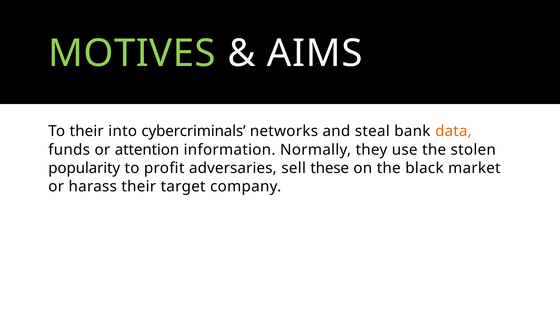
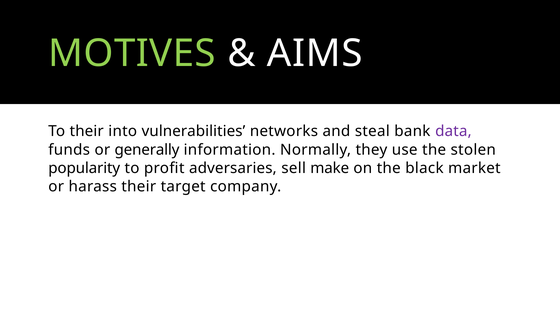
cybercriminals: cybercriminals -> vulnerabilities (193, 131)
data colour: orange -> purple (453, 131)
attention: attention -> generally (147, 150)
these: these -> make (330, 168)
